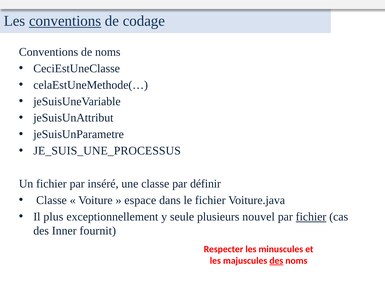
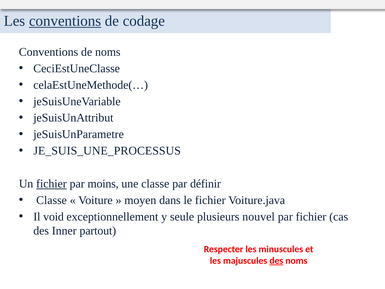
fichier underline: none -> present (51, 184)
inséré: inséré -> moins (103, 184)
espace: espace -> moyen (140, 200)
plus: plus -> void (54, 217)
fichier underline: present -> none (311, 217)
fournit: fournit -> partout (98, 231)
